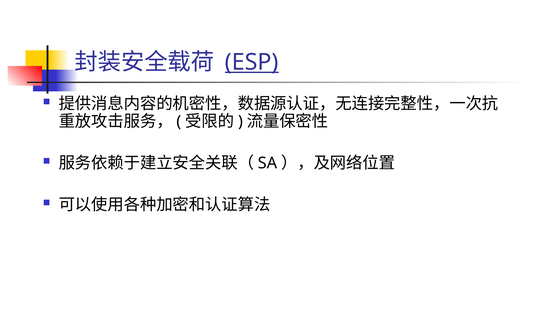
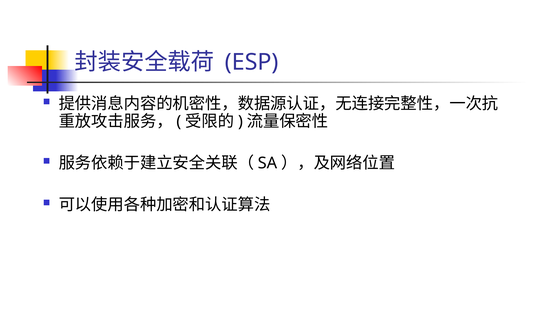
ESP underline: present -> none (252, 62)
